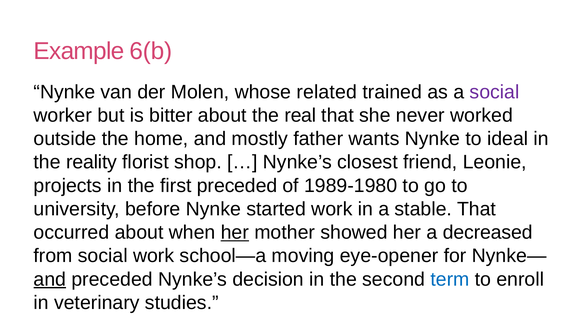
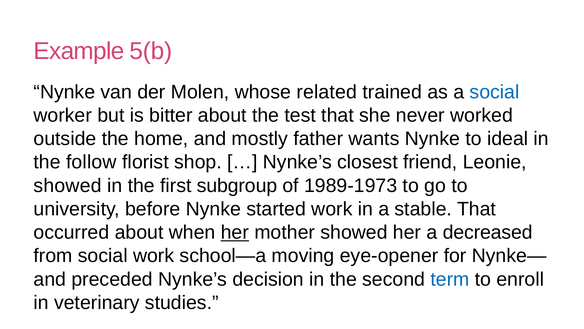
6(b: 6(b -> 5(b (151, 51)
social colour: purple -> blue (495, 92)
real: real -> test (300, 115)
reality: reality -> follow (91, 162)
projects: projects -> showed (68, 185)
first preceded: preceded -> subgroup (237, 185)
1989-1980: 1989-1980 -> 1989-1973 (351, 185)
and underline: present -> none (50, 279)
